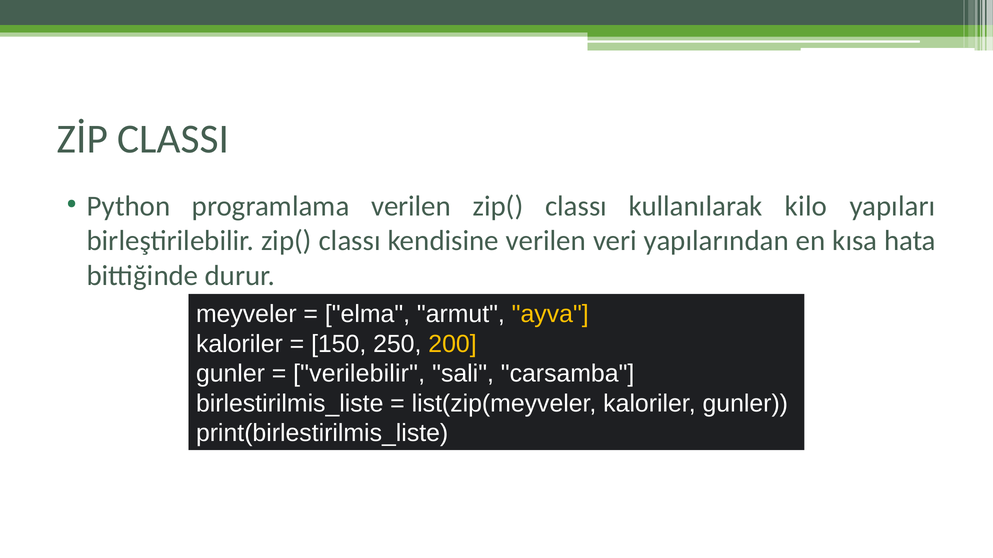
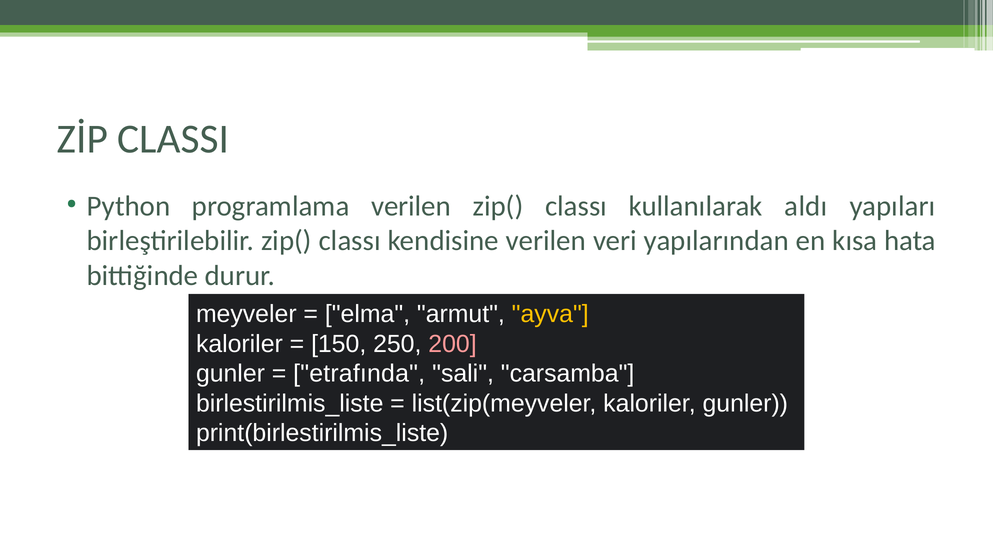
kilo: kilo -> aldı (806, 206)
200 colour: yellow -> pink (453, 344)
verilebilir: verilebilir -> etrafında (359, 374)
